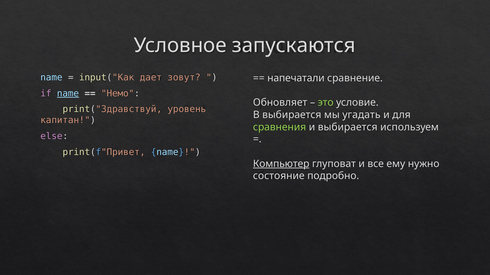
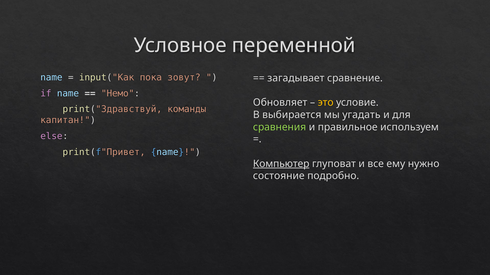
запускаются: запускаются -> переменной (294, 45)
дает: дает -> пока (151, 78)
напечатали: напечатали -> загадывает (296, 78)
name underline: present -> none (68, 94)
это colour: light green -> yellow (326, 103)
уровень: уровень -> команды (187, 109)
и выбирается: выбирается -> правильное (348, 127)
